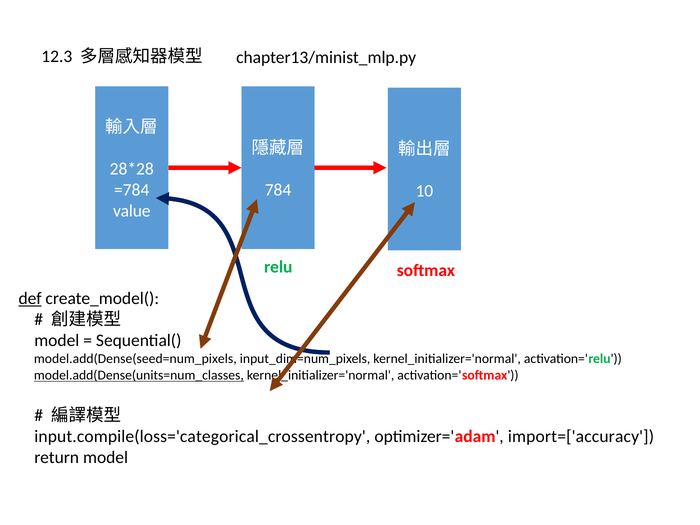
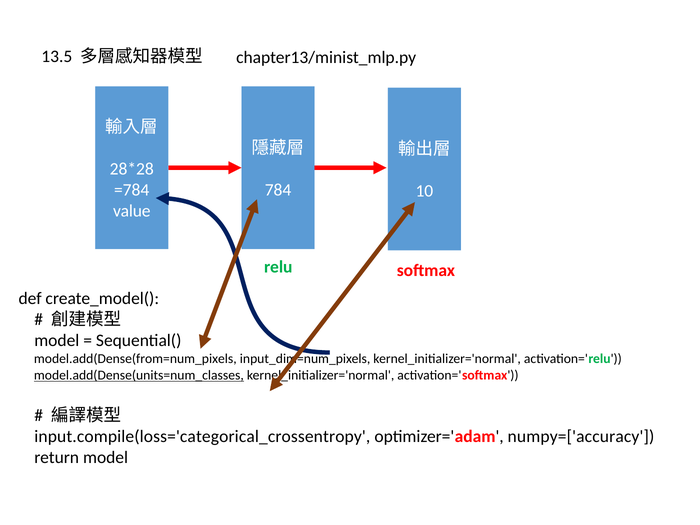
12.3: 12.3 -> 13.5 (57, 57)
def underline: present -> none (30, 299)
model.add(Dense(seed=num_pixels: model.add(Dense(seed=num_pixels -> model.add(Dense(from=num_pixels (135, 359)
import=['accuracy: import=['accuracy -> numpy=['accuracy (581, 436)
